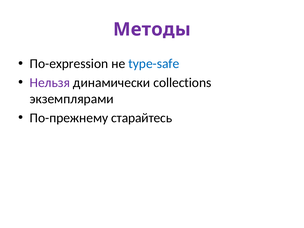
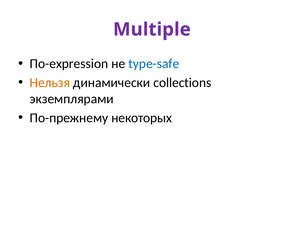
Методы: Методы -> Multiple (152, 29)
Нельзя colour: purple -> orange (50, 83)
старайтесь: старайтесь -> некоторых (142, 118)
